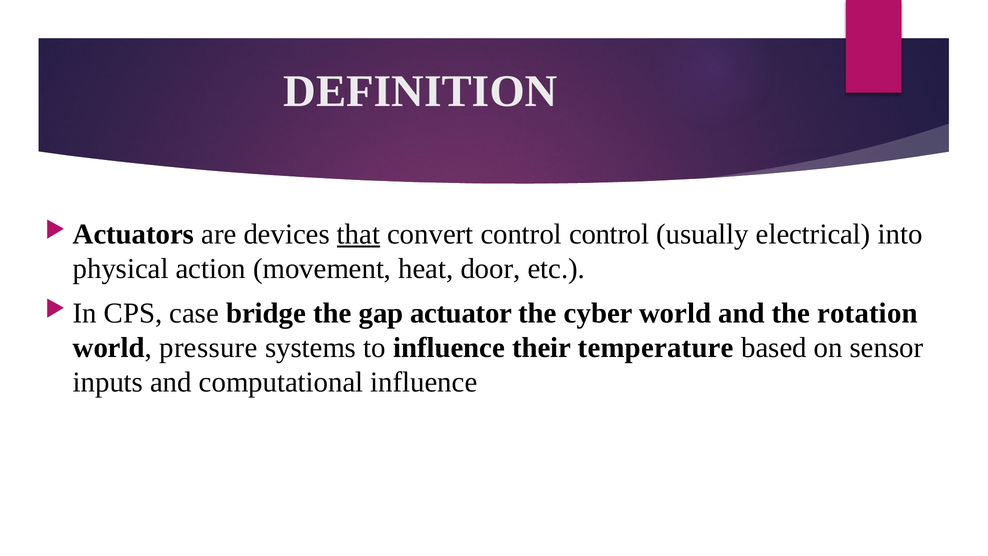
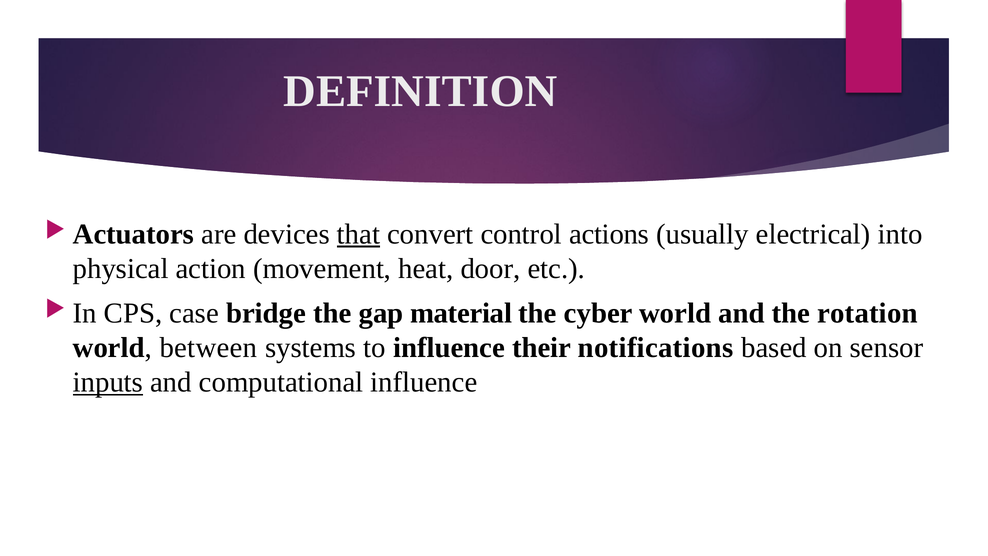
control control: control -> actions (609, 234)
actuator: actuator -> material (461, 313)
pressure: pressure -> between (208, 348)
temperature: temperature -> notifications (656, 348)
inputs underline: none -> present (108, 382)
